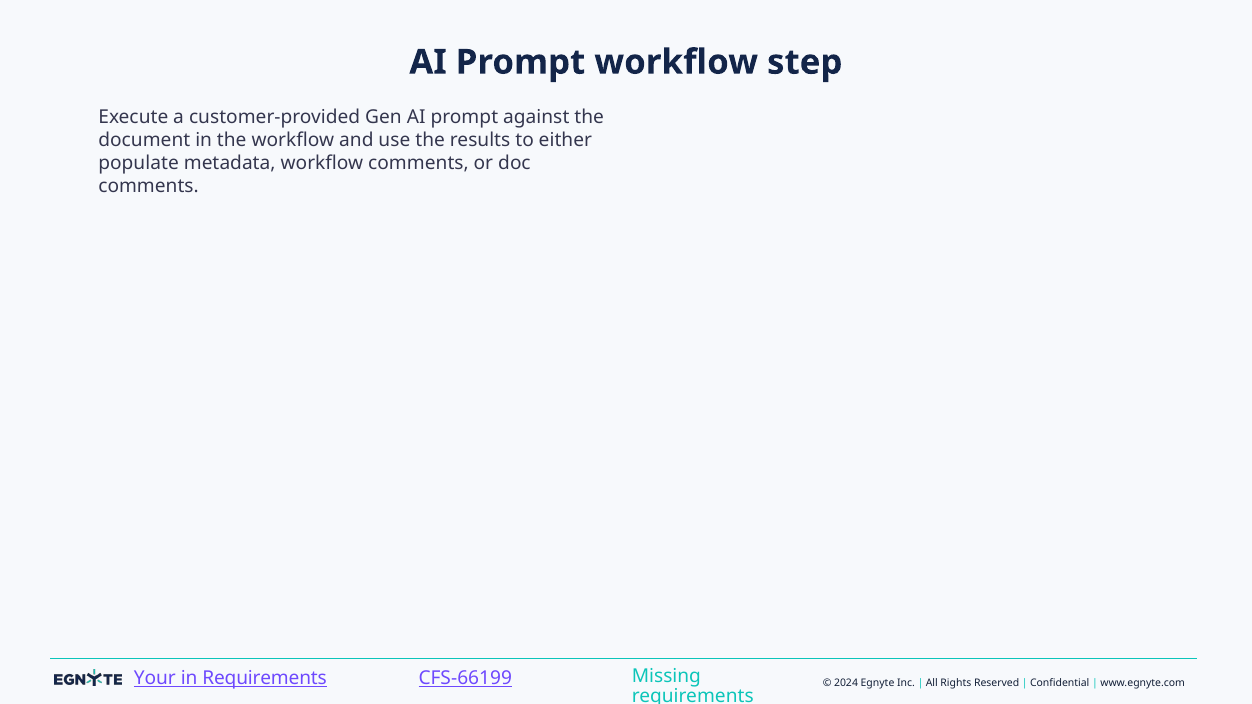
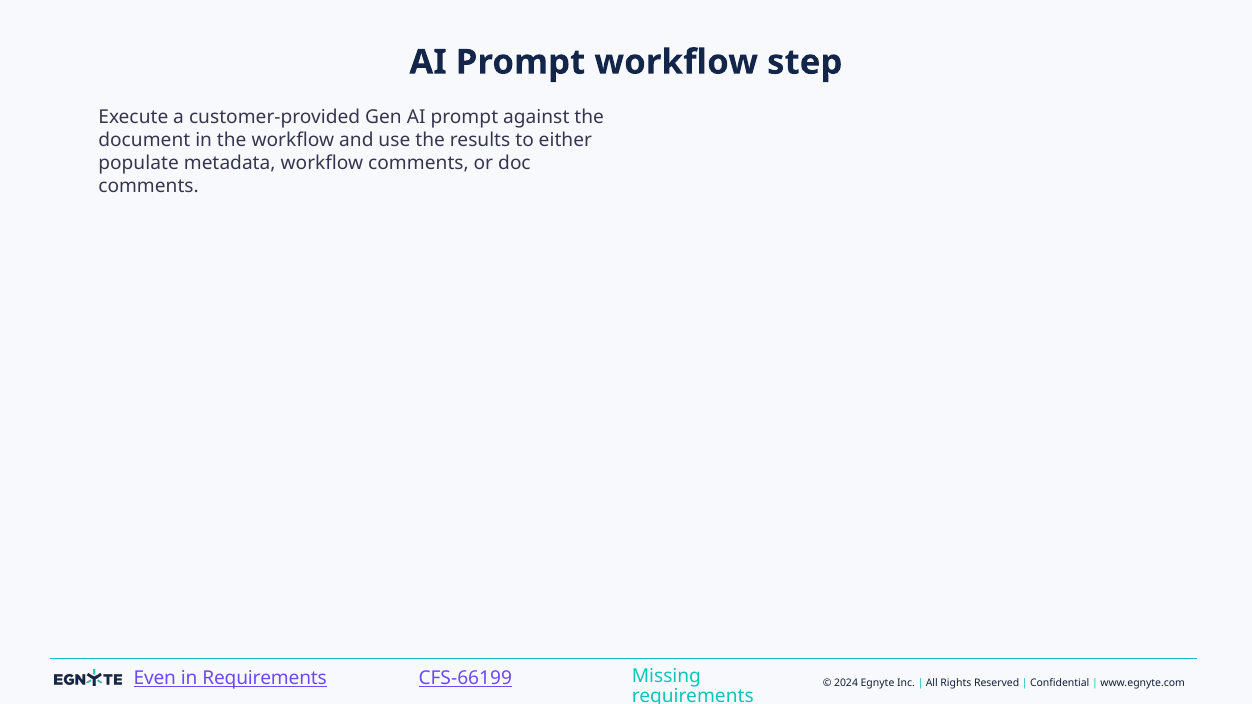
Your: Your -> Even (155, 678)
